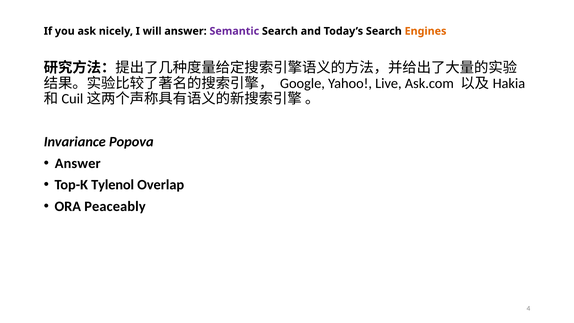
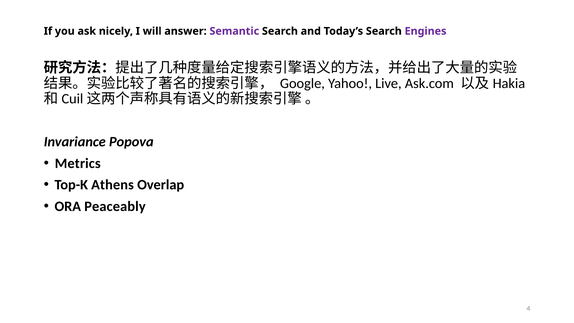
Engines colour: orange -> purple (426, 31)
Answer: Answer -> Metrics (78, 163)
Tylenol: Tylenol -> Athens (113, 185)
